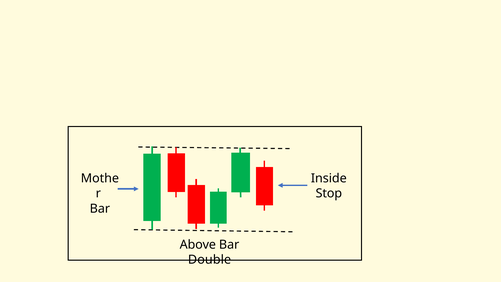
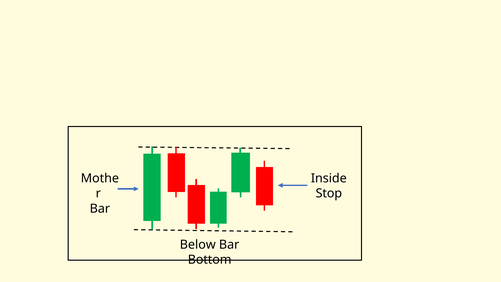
Above: Above -> Below (198, 245)
Double: Double -> Bottom (210, 260)
